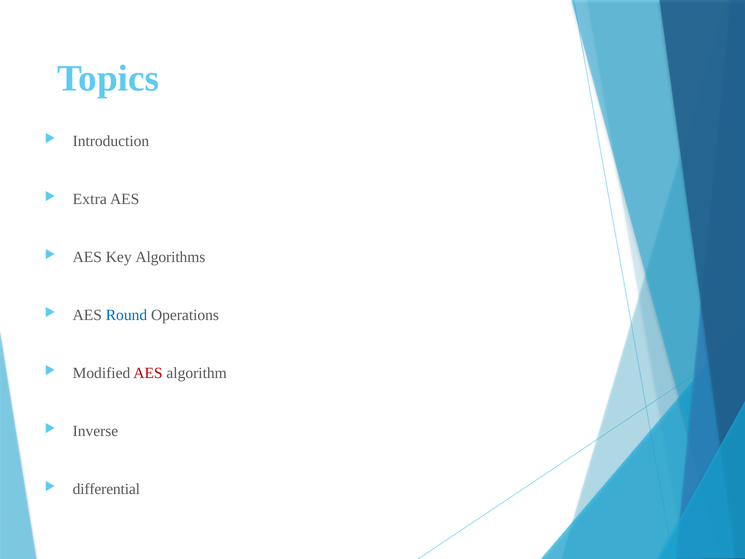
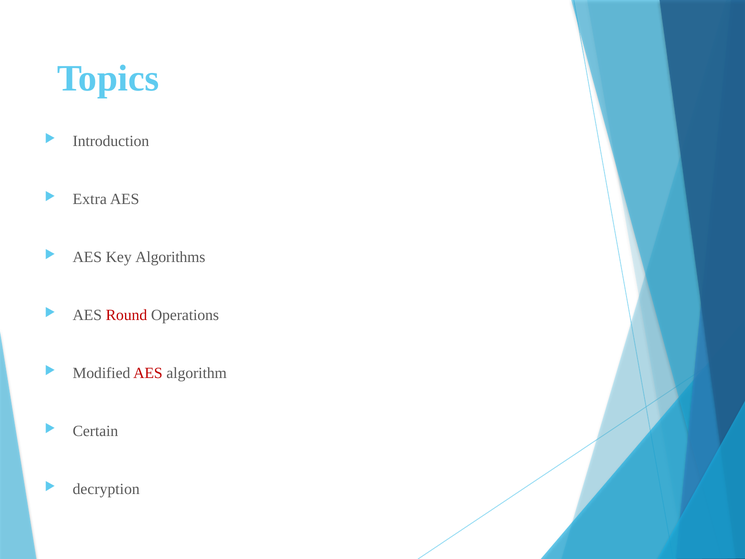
Round colour: blue -> red (126, 315)
Inverse: Inverse -> Certain (95, 431)
differential: differential -> decryption (106, 489)
